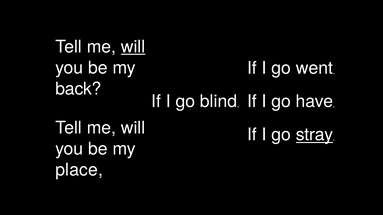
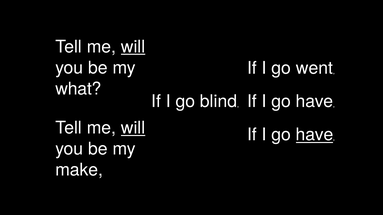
back: back -> what (78, 89)
will underline: none -> present (133, 128)
stray: stray -> have (314, 135)
place: place -> make (79, 170)
